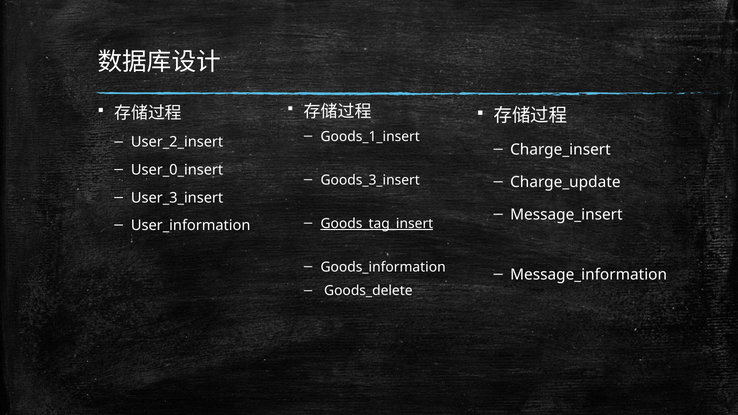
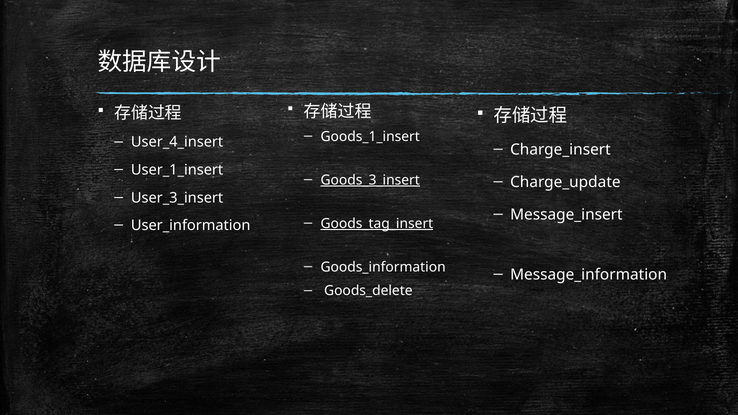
User_2_insert: User_2_insert -> User_4_insert (177, 142)
User_0_insert: User_0_insert -> User_1_insert (177, 170)
Goods_3_insert underline: none -> present (370, 180)
